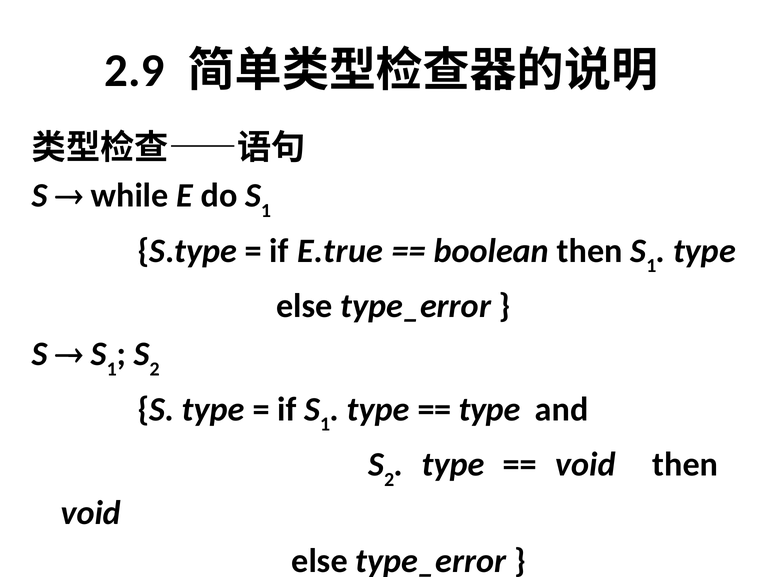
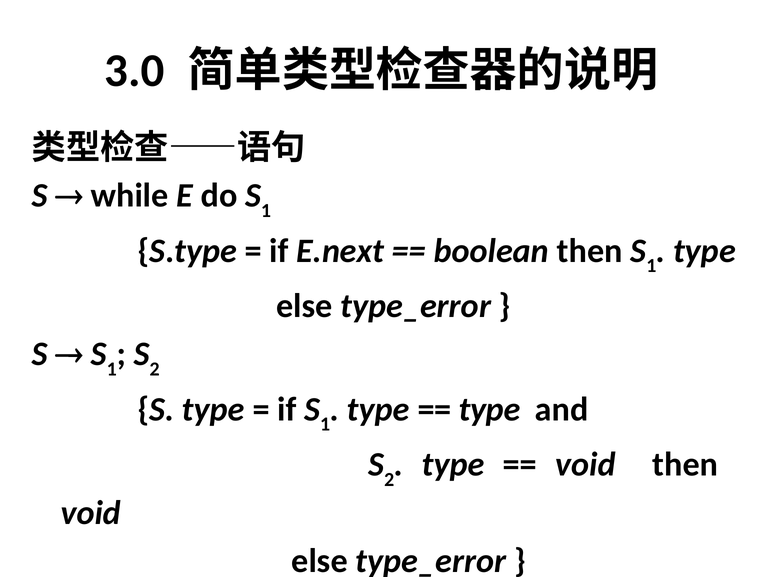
2.9: 2.9 -> 3.0 (134, 71)
E.true: E.true -> E.next (340, 251)
